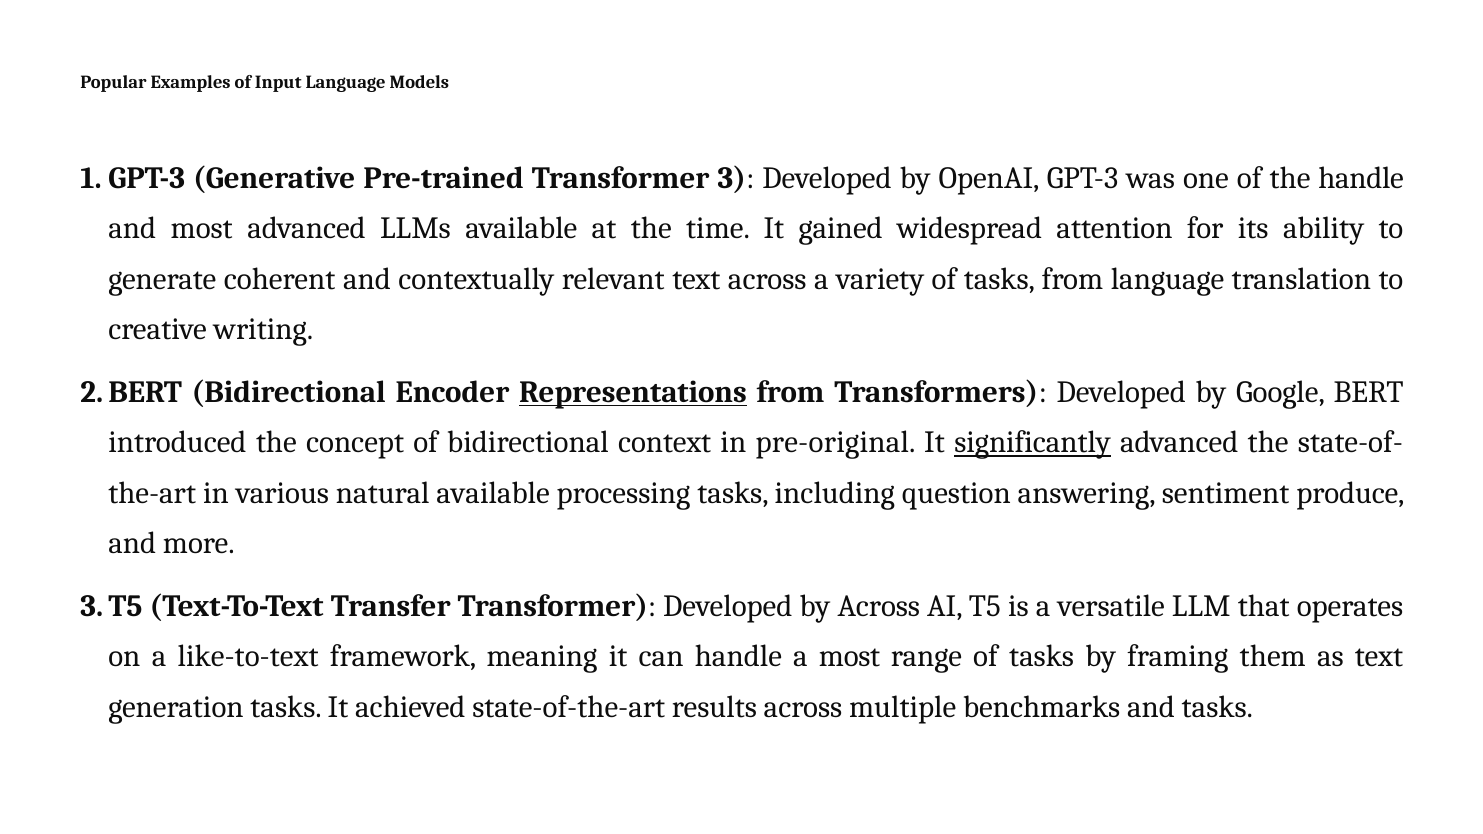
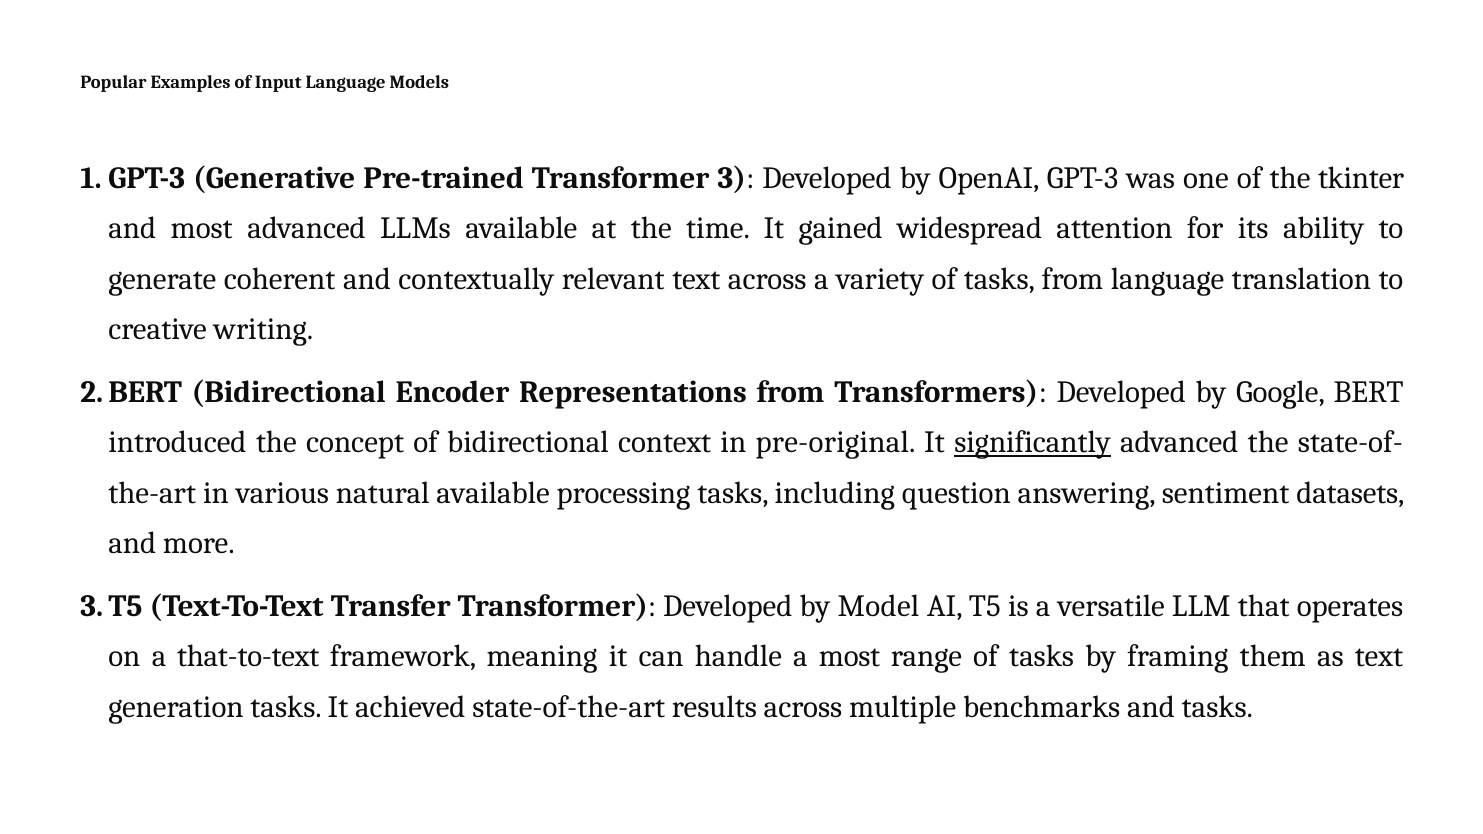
the handle: handle -> tkinter (1361, 178)
Representations underline: present -> none (633, 392)
produce: produce -> datasets (1350, 493)
by Across: Across -> Model (879, 606)
like-to-text: like-to-text -> that-to-text (248, 657)
